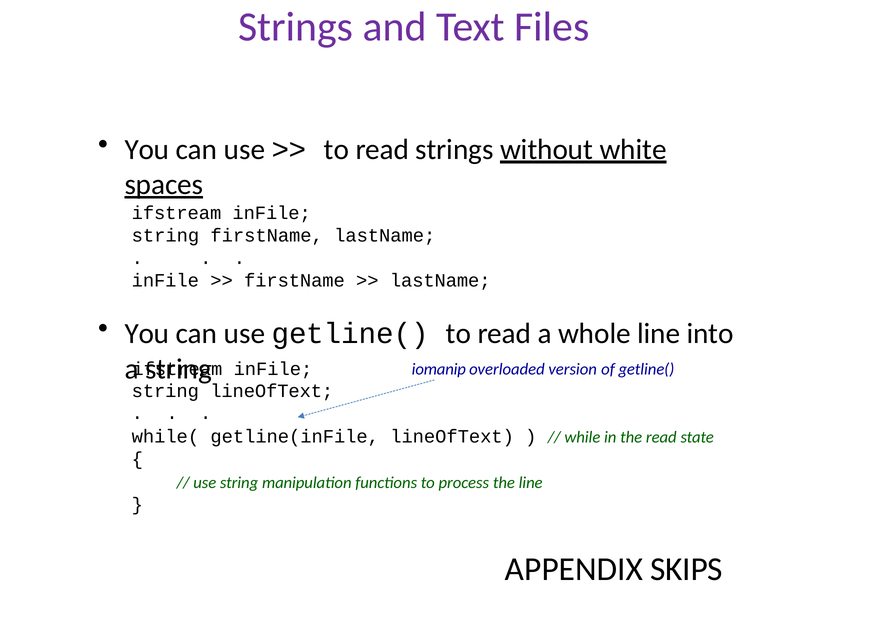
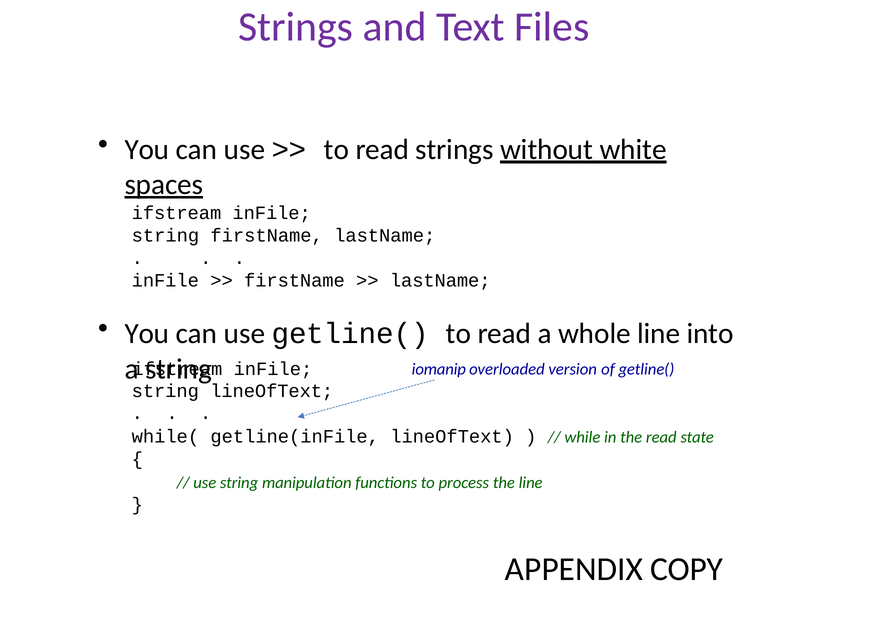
SKIPS: SKIPS -> COPY (687, 569)
